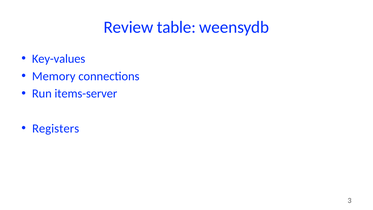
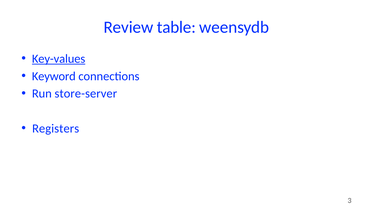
Key-values underline: none -> present (59, 59)
Memory: Memory -> Keyword (54, 76)
items-server: items-server -> store-server (86, 94)
